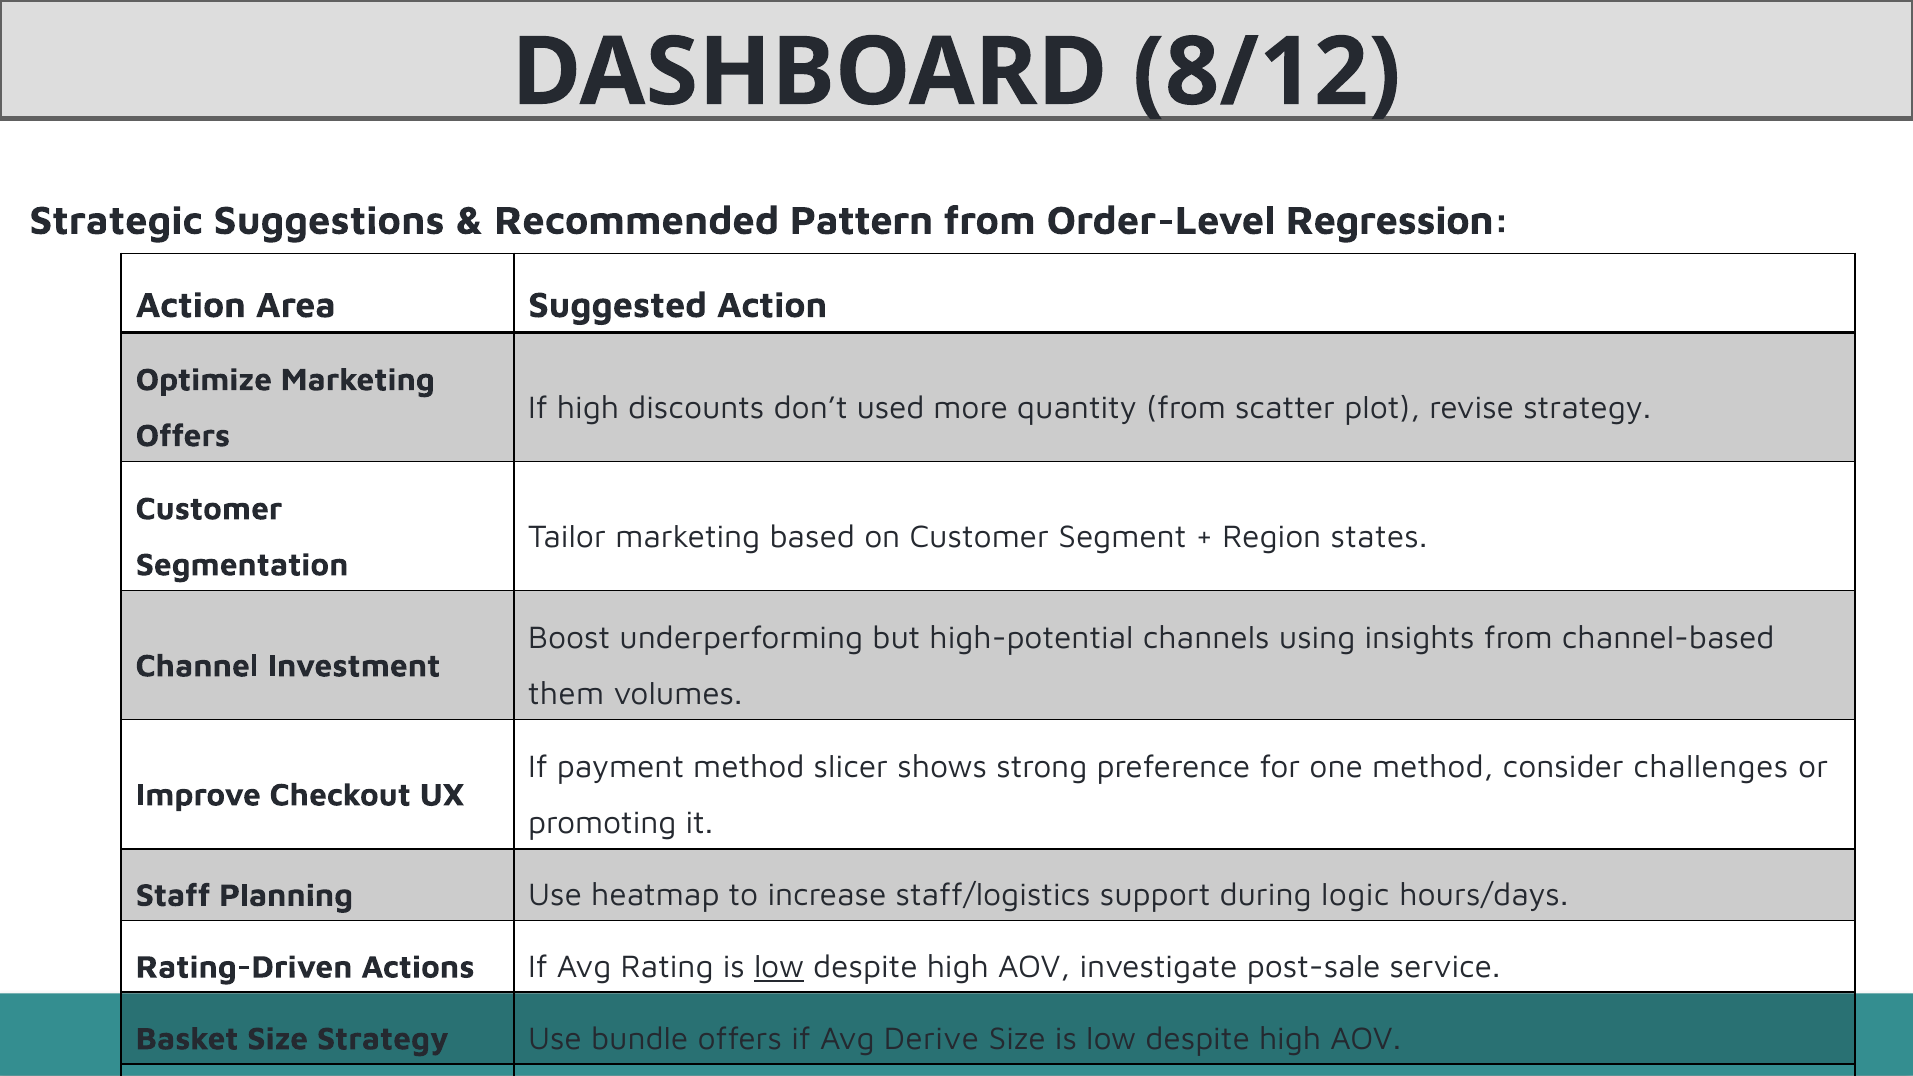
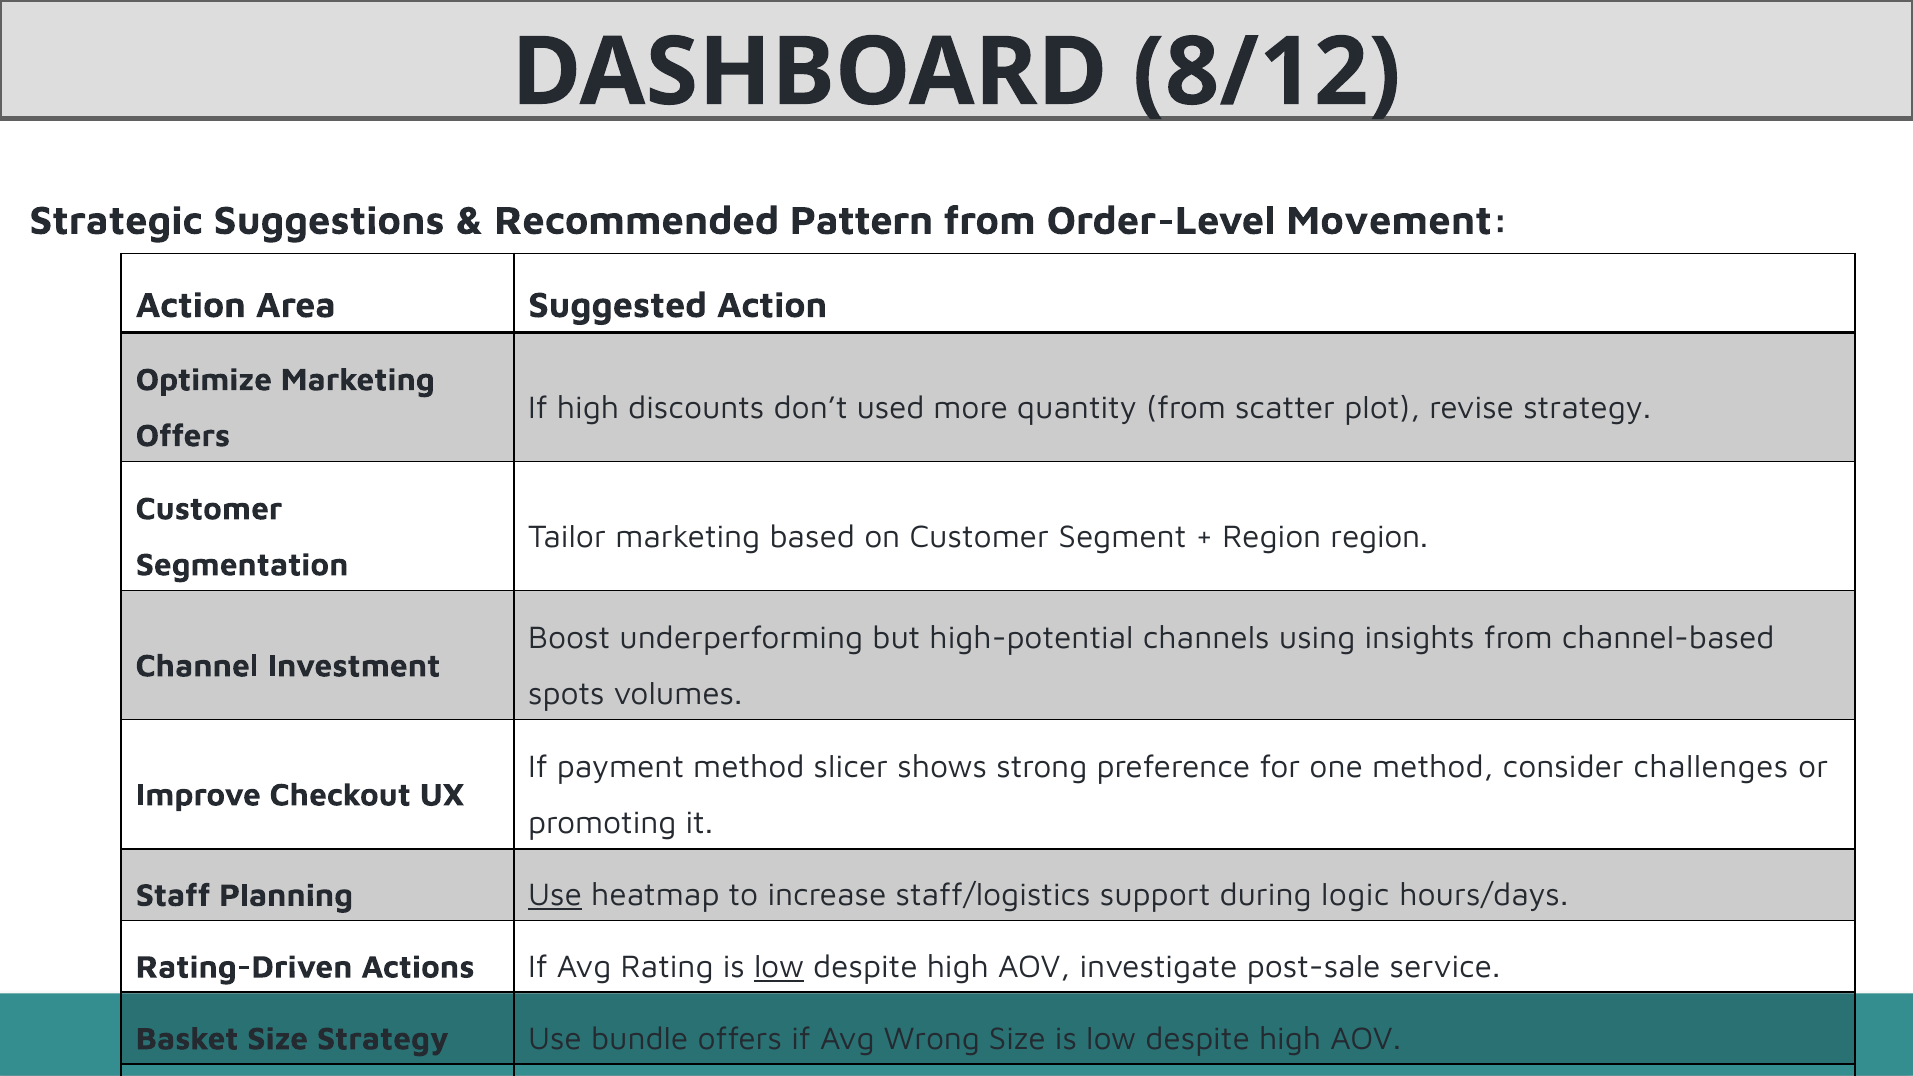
Regression: Regression -> Movement (1397, 221)
Region states: states -> region (1379, 537)
them: them -> spots (566, 694)
Use underline: none -> present (555, 895)
Derive: Derive -> Wrong (932, 1039)
